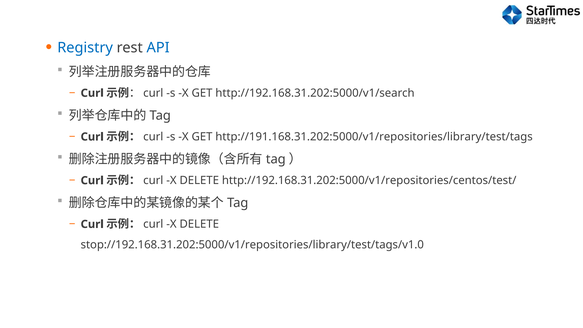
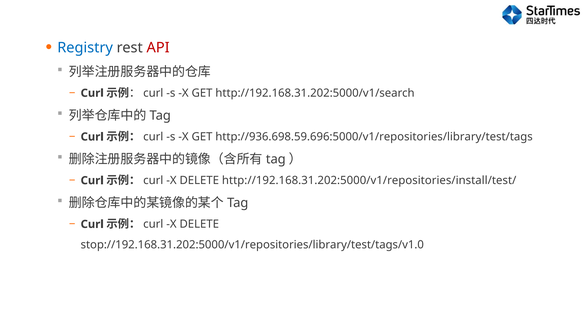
API colour: blue -> red (158, 48)
http://191.168.31.202:5000/v1/repositories/library/test/tags: http://191.168.31.202:5000/v1/repositories/library/test/tags -> http://936.698.59.696:5000/v1/repositories/library/test/tags (374, 137)
http://192.168.31.202:5000/v1/repositories/centos/test/: http://192.168.31.202:5000/v1/repositories/centos/test/ -> http://192.168.31.202:5000/v1/repositories/install/test/ (369, 180)
